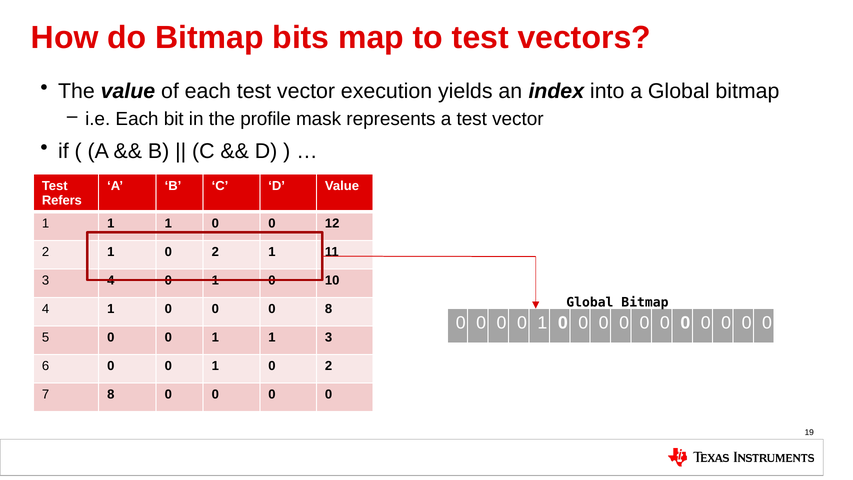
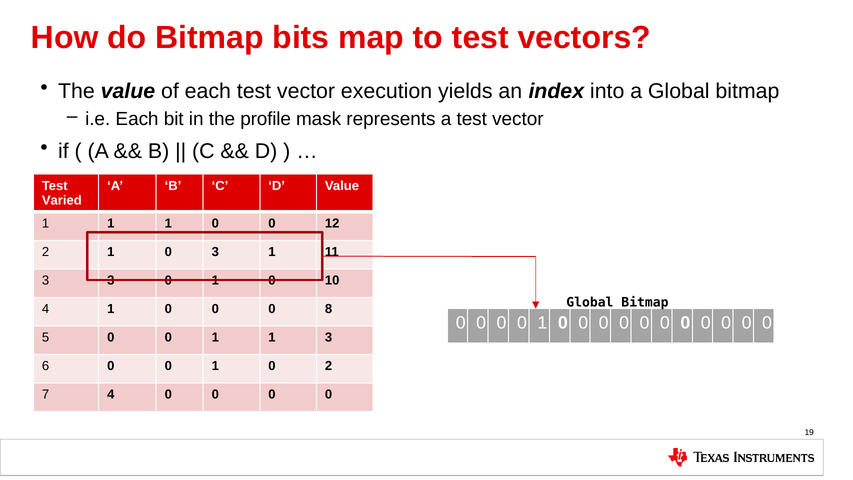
Refers: Refers -> Varied (62, 200)
2 1 0 2: 2 -> 3 (215, 252)
3 4: 4 -> 3 (111, 280)
7 8: 8 -> 4 (111, 395)
